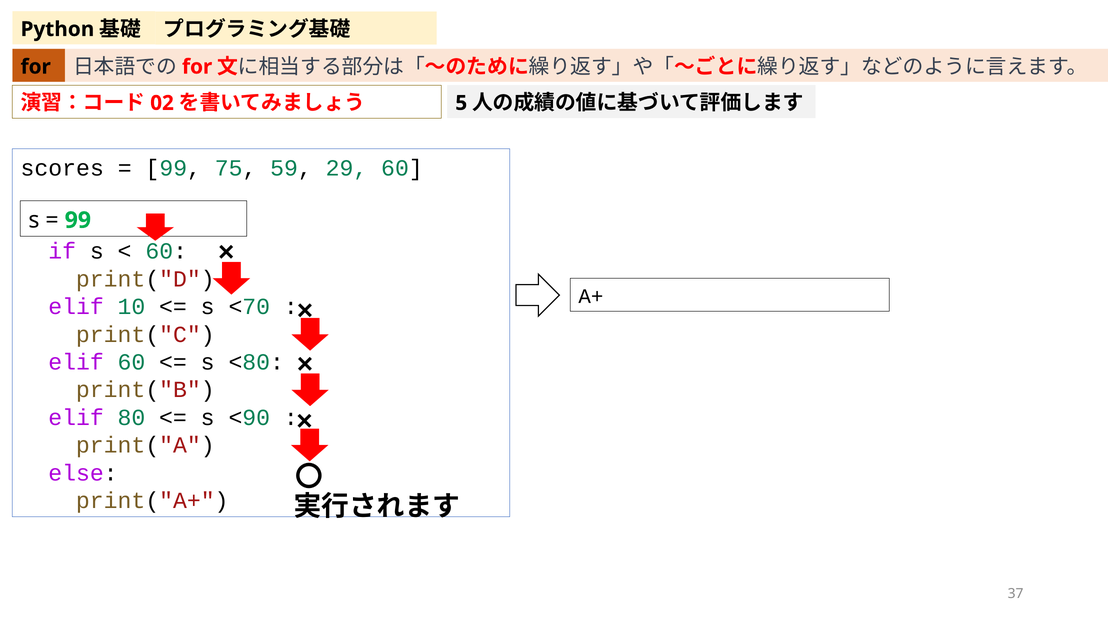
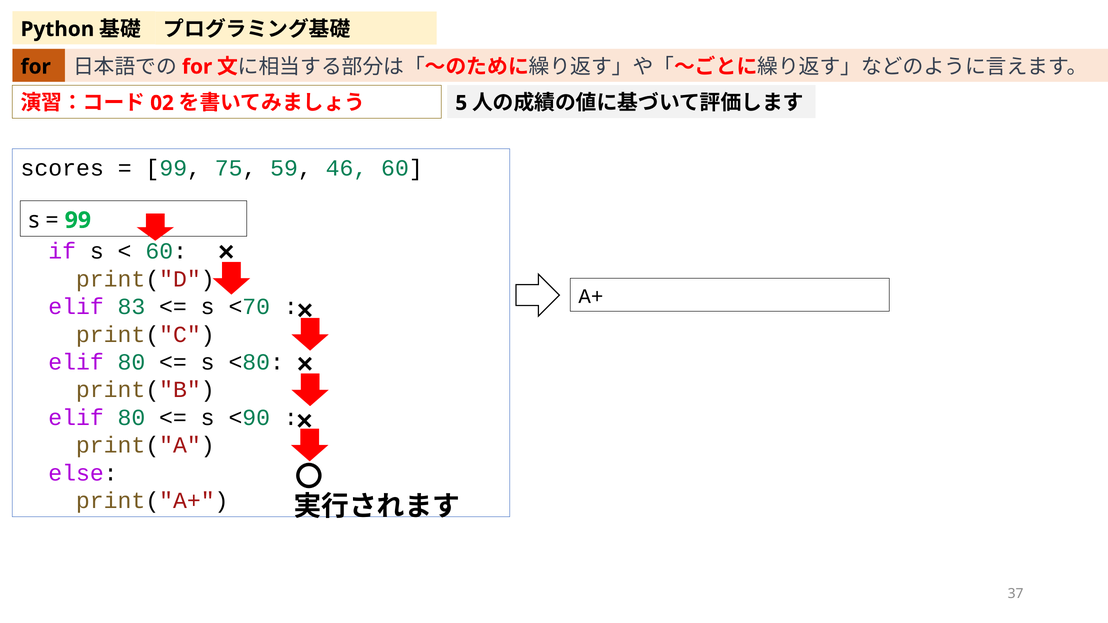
29: 29 -> 46 (346, 168)
10: 10 -> 83 (131, 307)
60: 60 -> 80 (131, 362)
